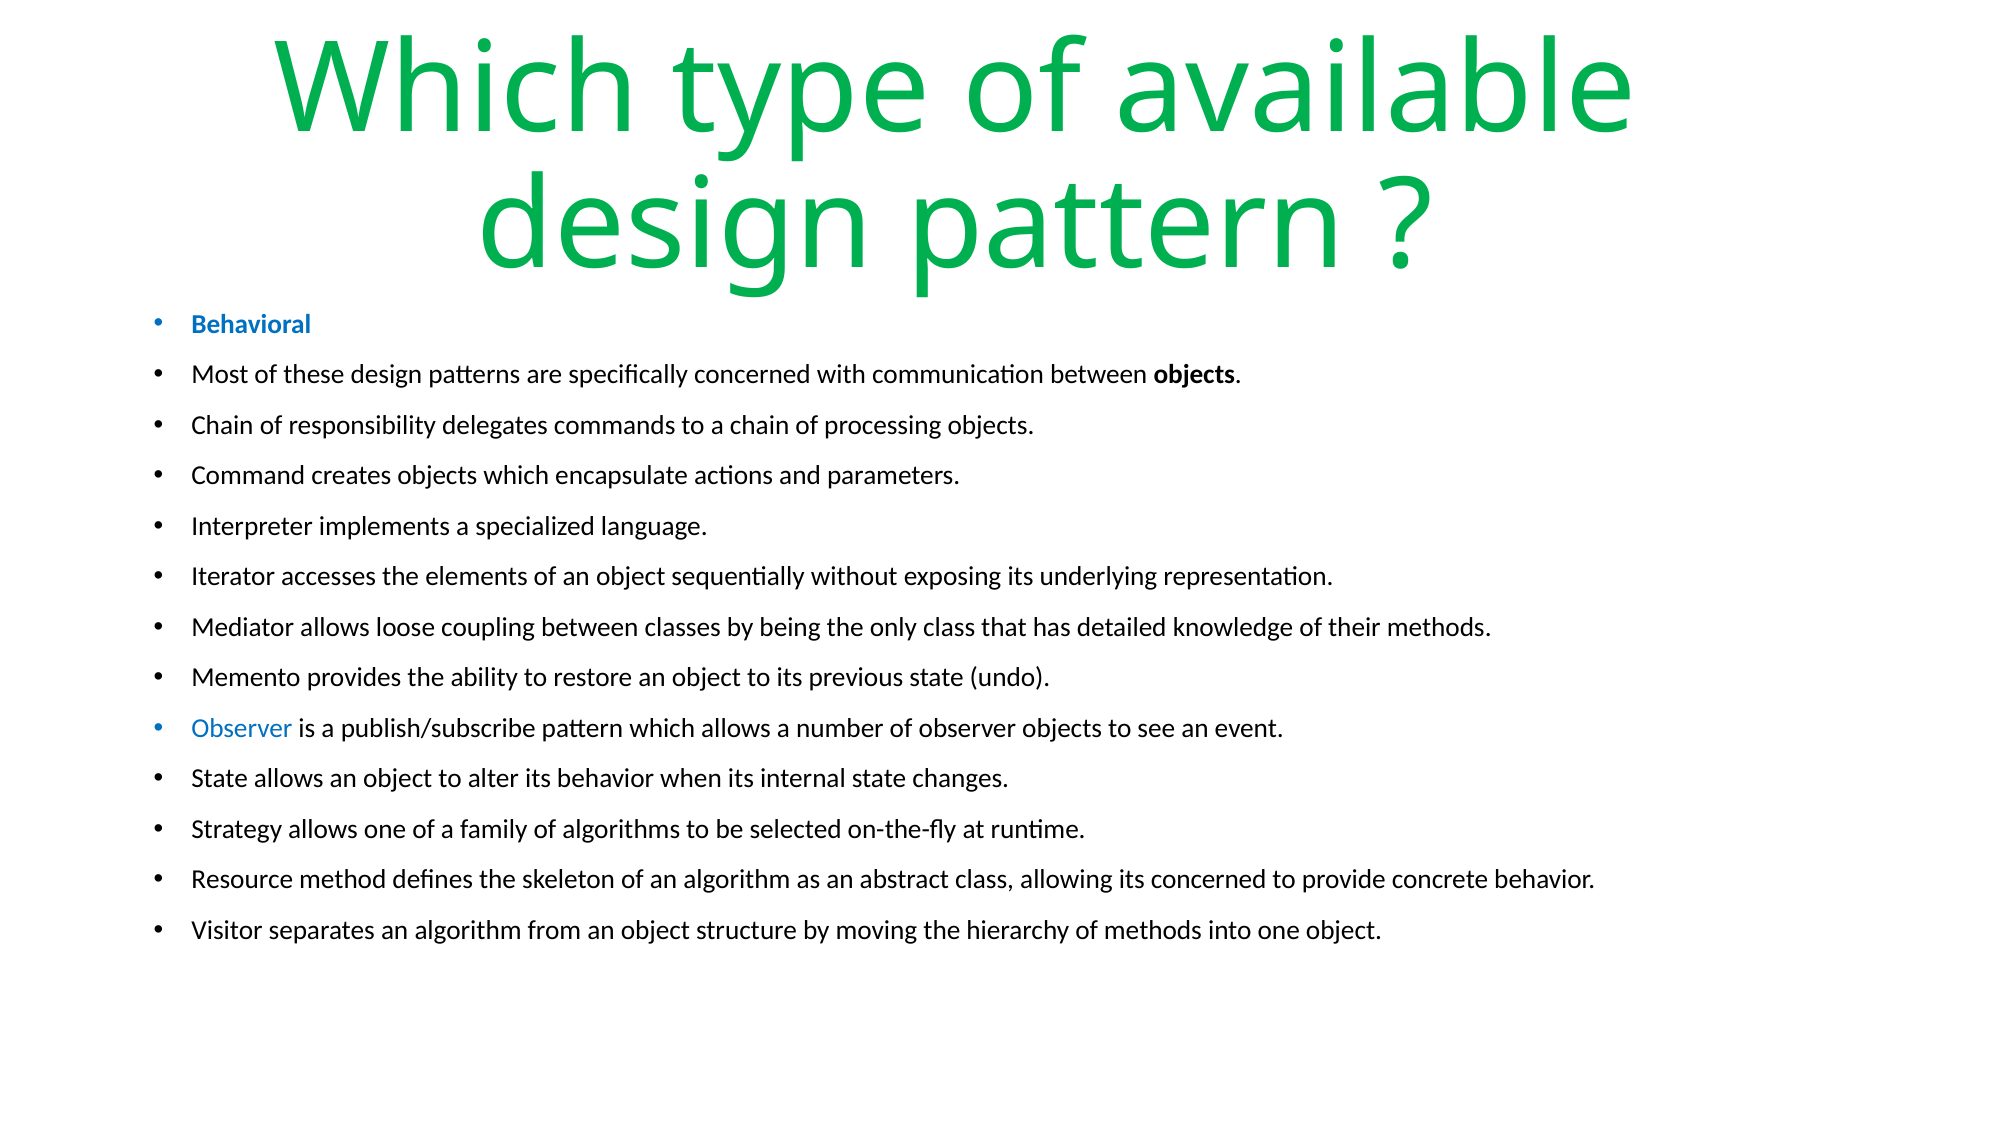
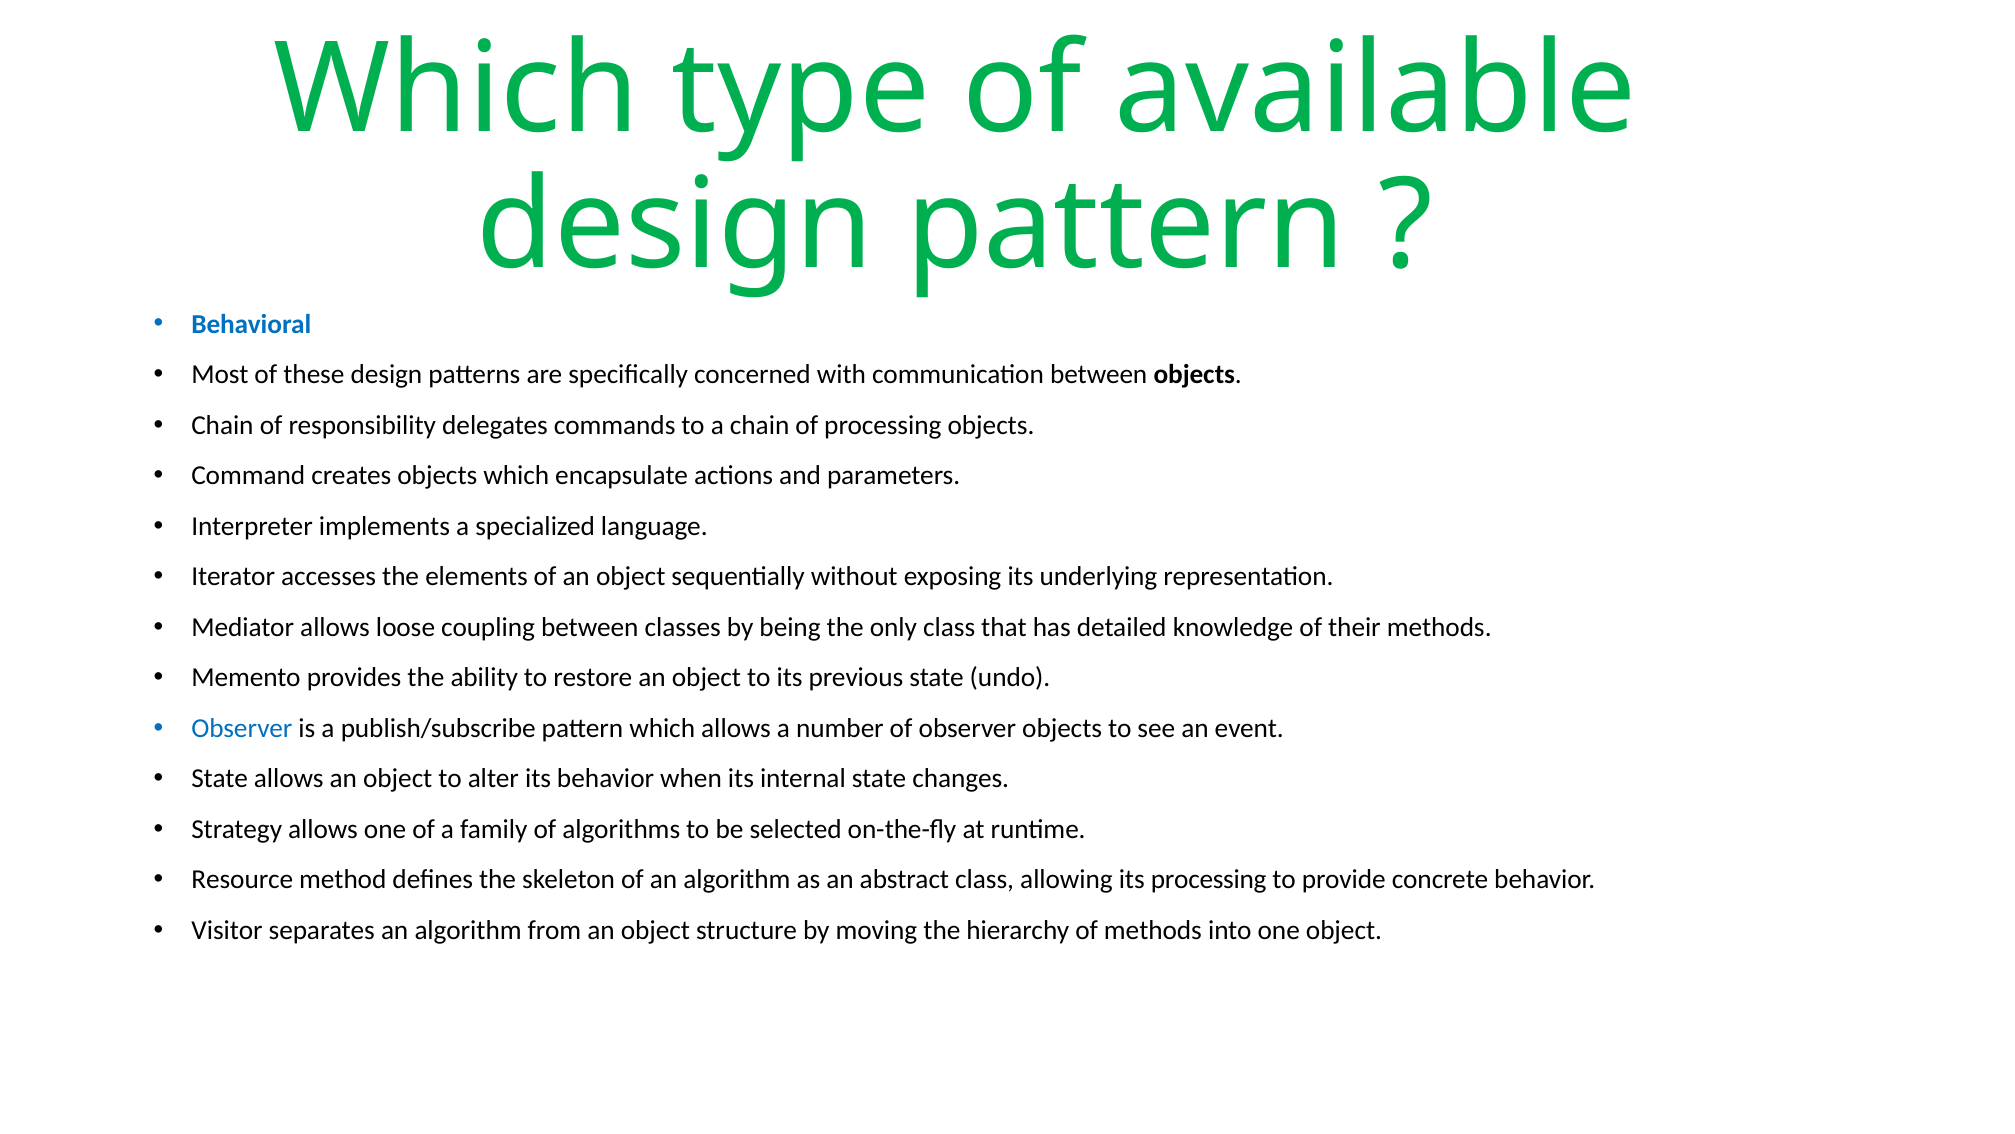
its concerned: concerned -> processing (1209, 880)
